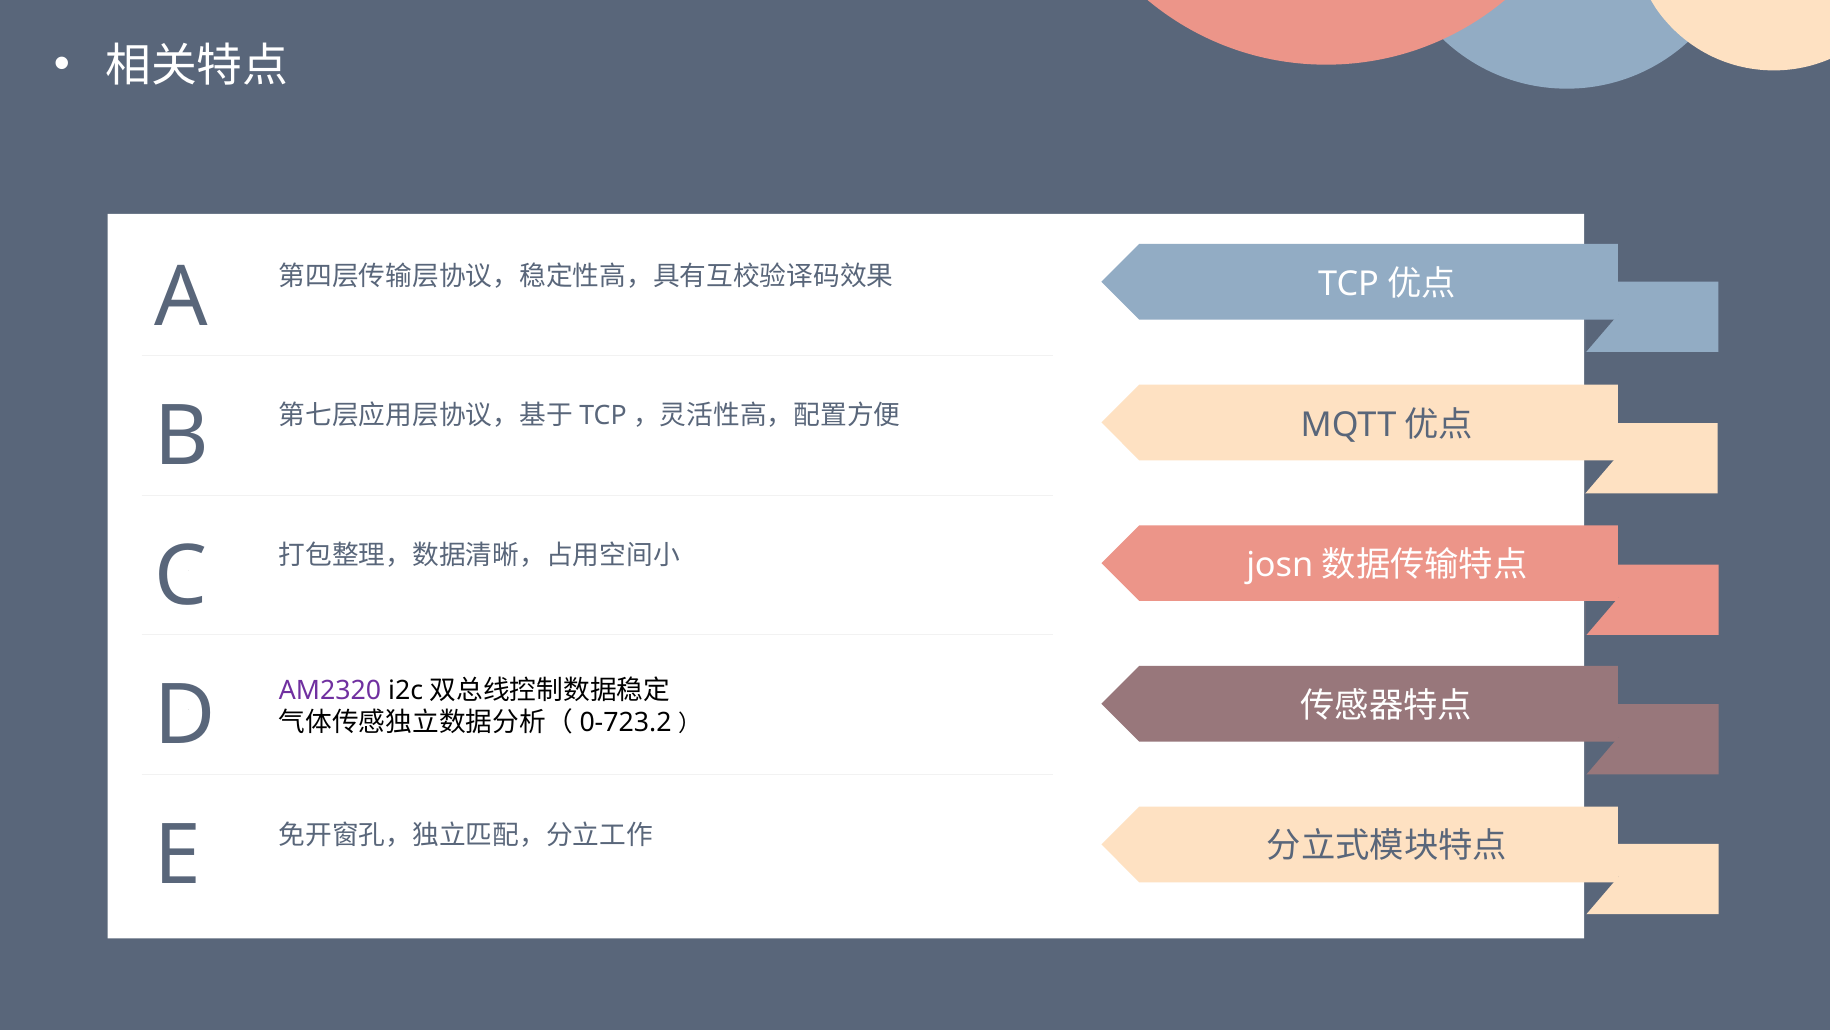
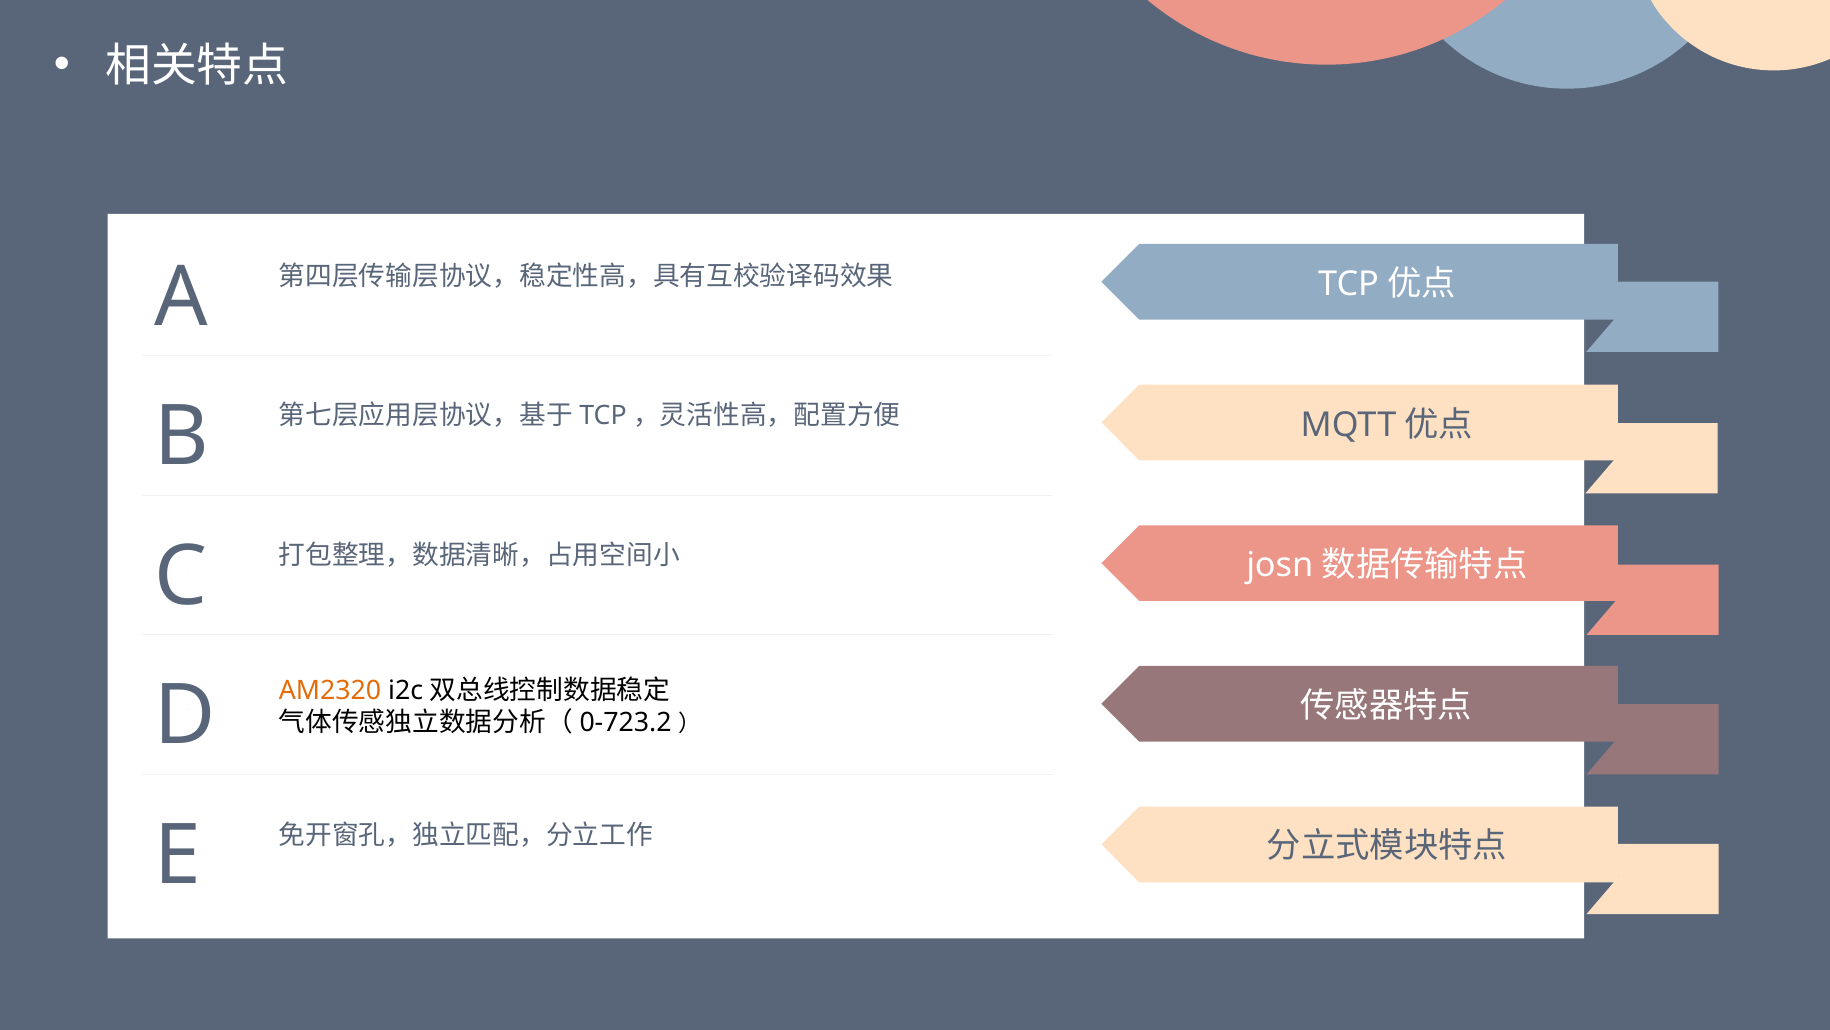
AM2320 colour: purple -> orange (330, 690)
